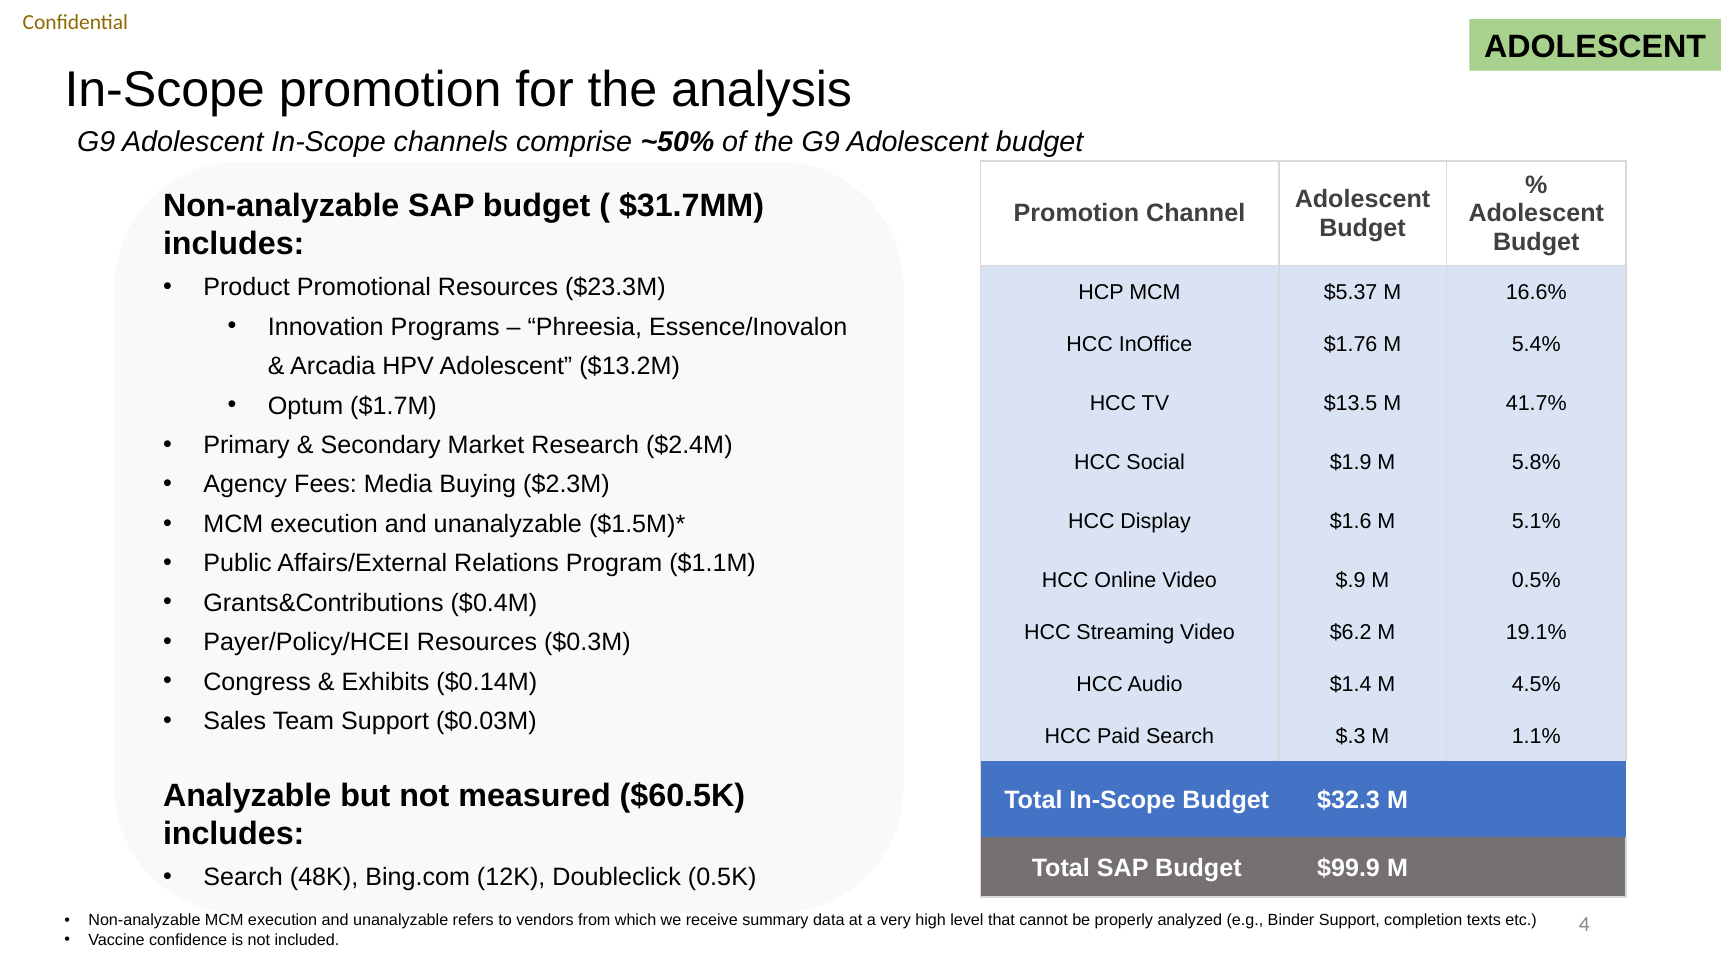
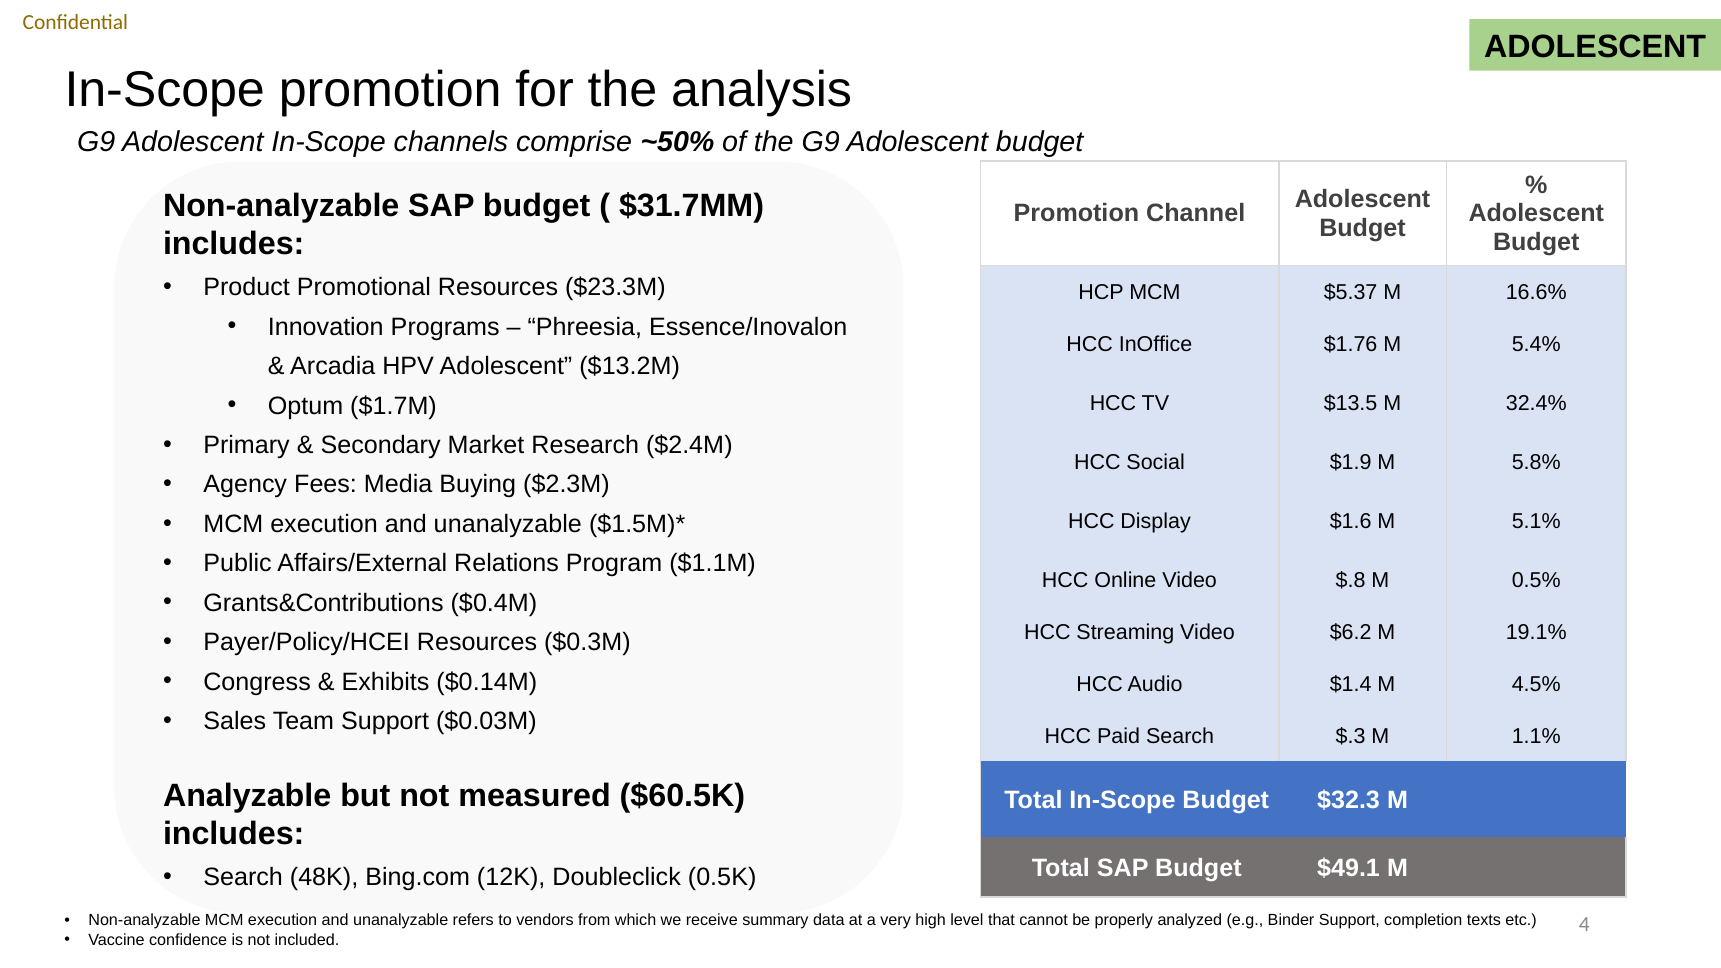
41.7%: 41.7% -> 32.4% (1536, 403)
$.9: $.9 -> $.8 (1351, 580)
$99.9: $99.9 -> $49.1 (1349, 868)
